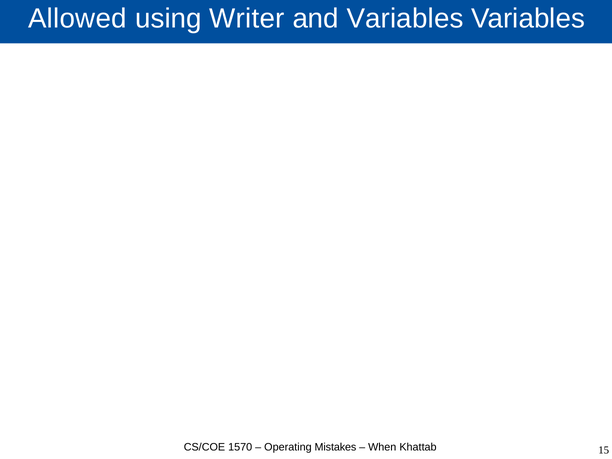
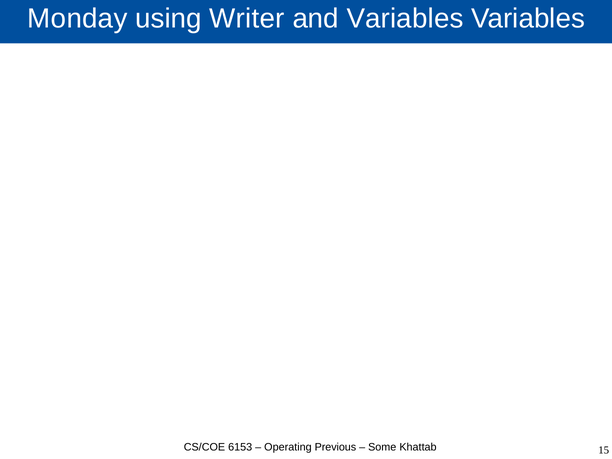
Allowed: Allowed -> Monday (77, 19)
1570: 1570 -> 6153 (240, 447)
Mistakes: Mistakes -> Previous (335, 447)
When: When -> Some (382, 447)
